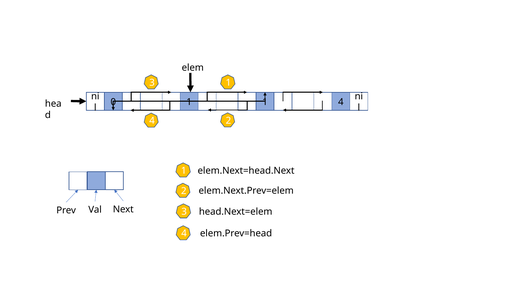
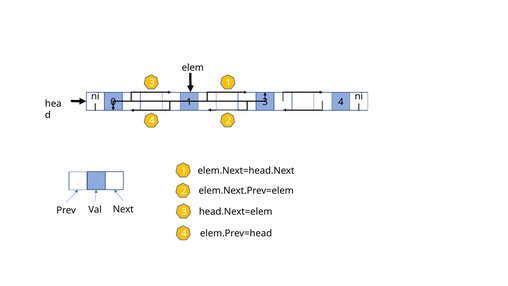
1: 1 -> 3 (265, 102)
